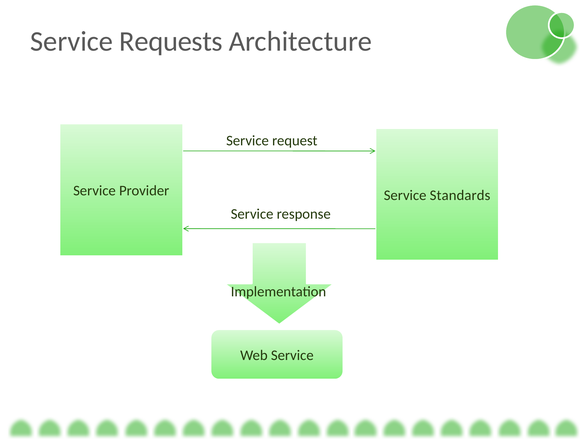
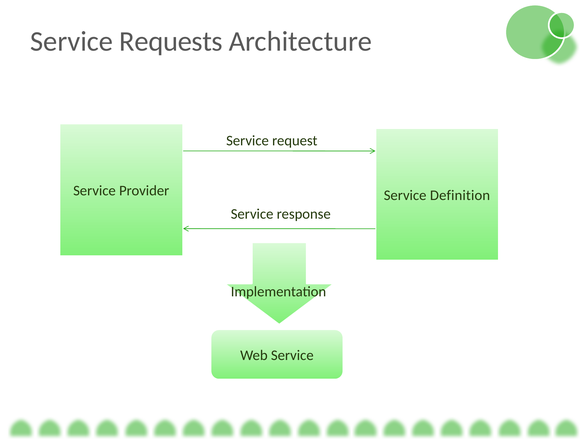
Standards: Standards -> Definition (460, 196)
